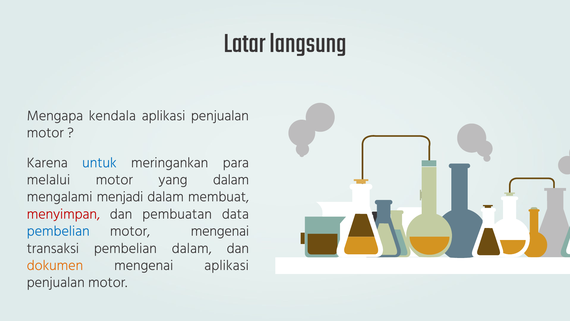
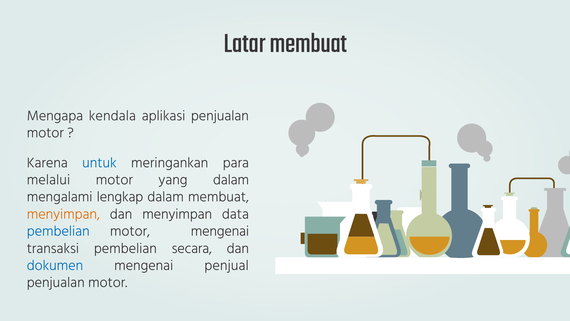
Latar langsung: langsung -> membuat (308, 42)
menjadi: menjadi -> lengkap (120, 197)
menyimpan colour: red -> orange (63, 214)
dan pembuatan: pembuatan -> menyimpan (177, 214)
pembelian dalam: dalam -> secara (192, 248)
dokumen colour: orange -> blue (55, 265)
mengenai aplikasi: aplikasi -> penjual (227, 265)
